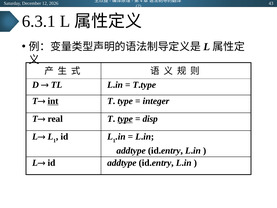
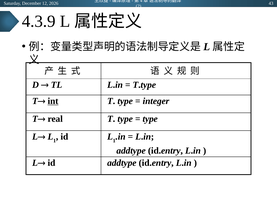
6.3.1: 6.3.1 -> 4.3.9 (39, 21)
type underline: present -> none (125, 119)
disp: disp -> type (150, 119)
